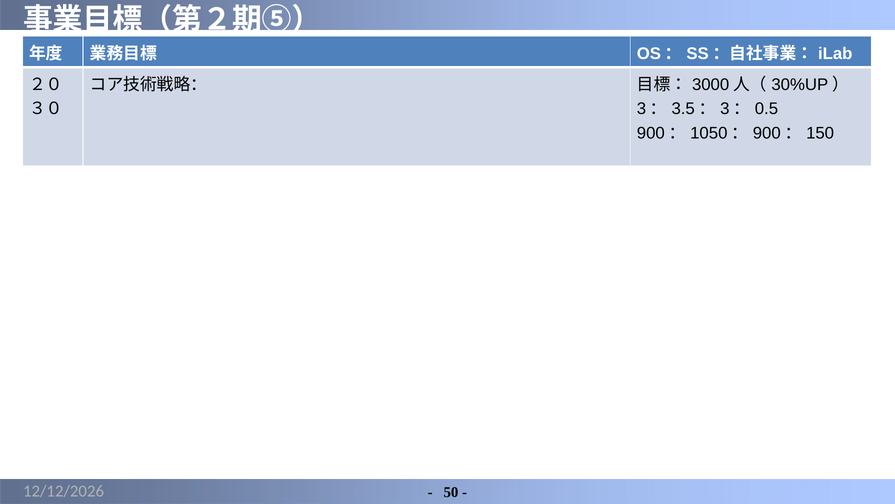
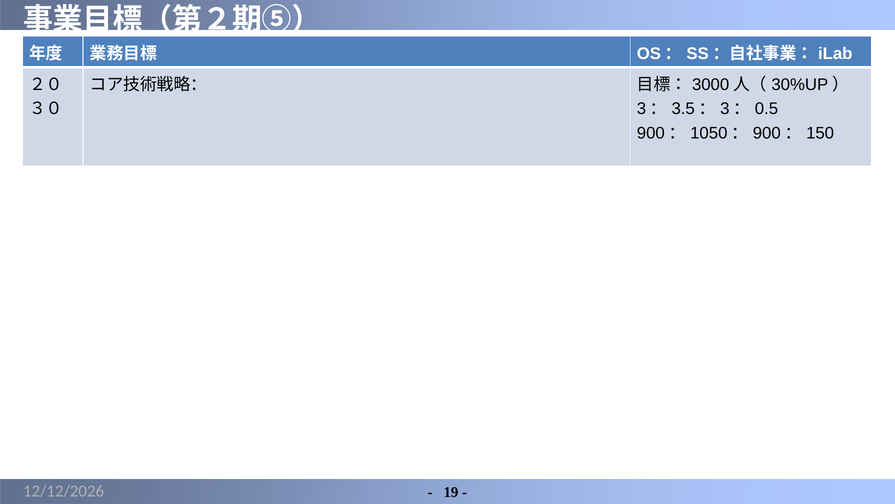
50: 50 -> 19 (451, 492)
